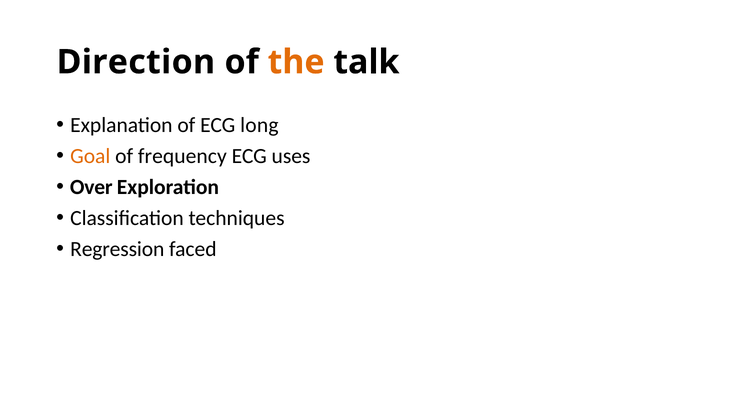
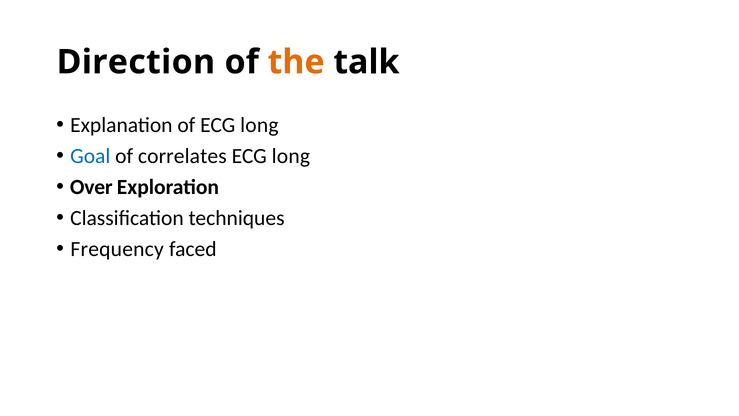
Goal colour: orange -> blue (90, 156)
frequency: frequency -> correlates (182, 156)
uses: uses -> long (291, 156)
Regression: Regression -> Frequency (117, 249)
